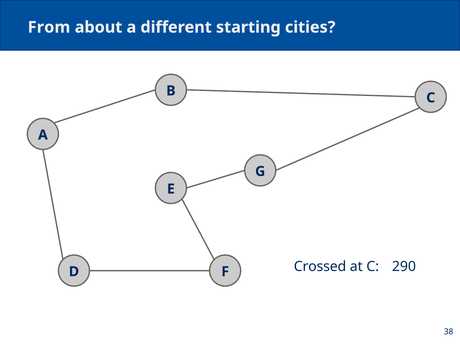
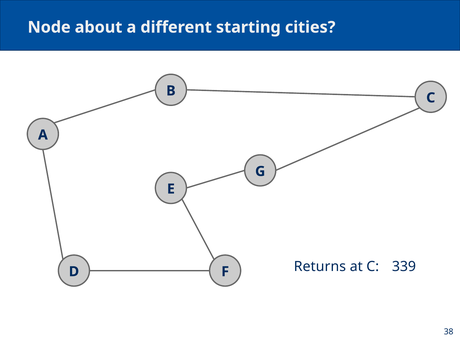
From: From -> Node (49, 27)
Crossed: Crossed -> Returns (320, 266)
290: 290 -> 339 (404, 266)
